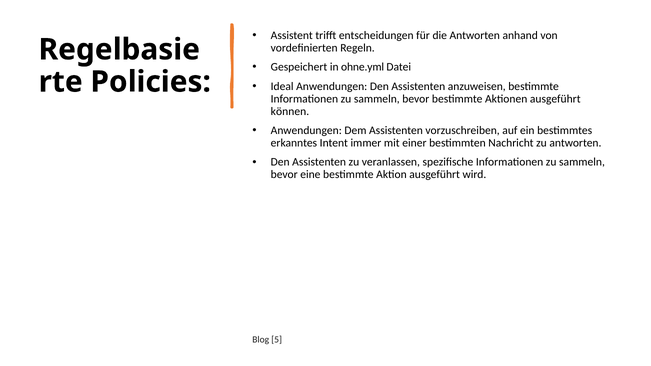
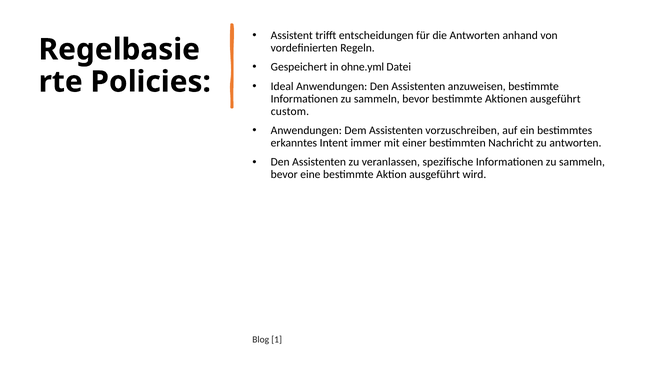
können: können -> custom (290, 111)
5: 5 -> 1 (277, 340)
